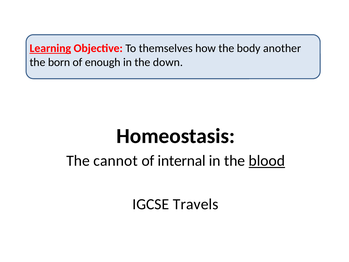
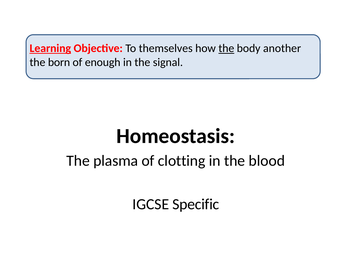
the underline: none -> present (226, 48)
down: down -> signal (168, 62)
cannot: cannot -> plasma (116, 161)
internal: internal -> clotting (182, 161)
blood underline: present -> none (267, 161)
Travels: Travels -> Specific (196, 204)
